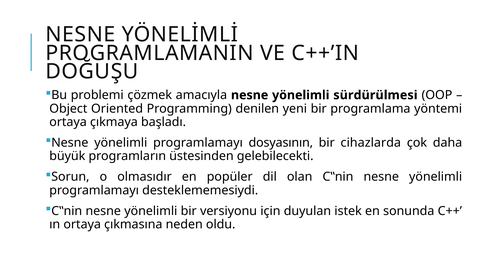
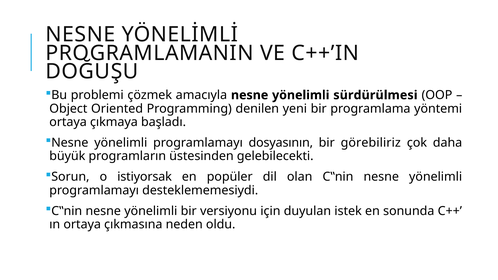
cihazlarda: cihazlarda -> görebiliriz (371, 143)
olmasıdır: olmasıdır -> istiyorsak (145, 177)
